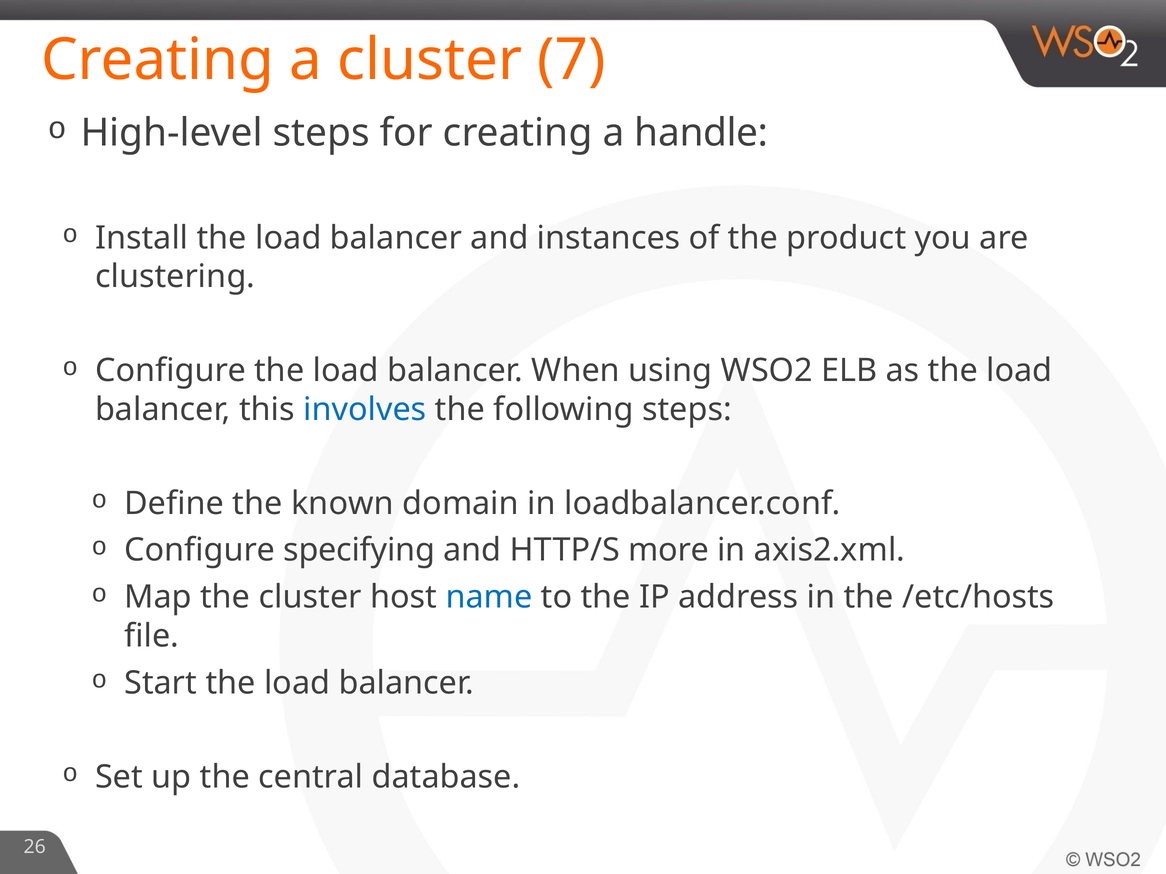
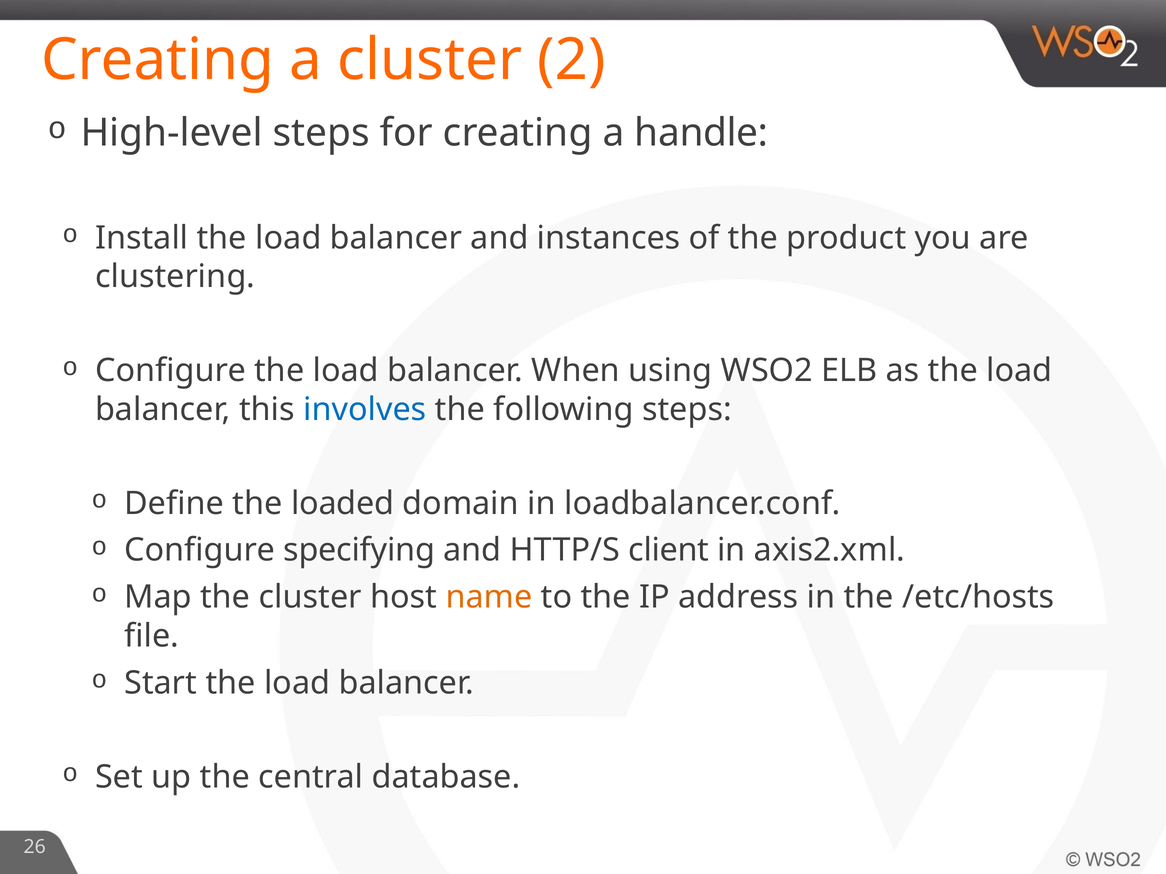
7: 7 -> 2 (571, 60)
known: known -> loaded (343, 504)
more: more -> client (669, 551)
name colour: blue -> orange (489, 598)
